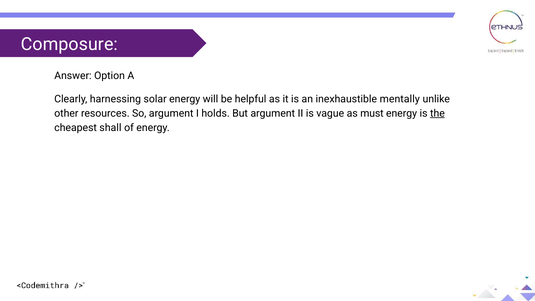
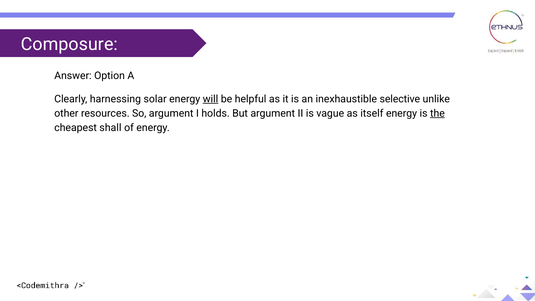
will underline: none -> present (211, 99)
mentally: mentally -> selective (400, 99)
must: must -> itself (372, 113)
